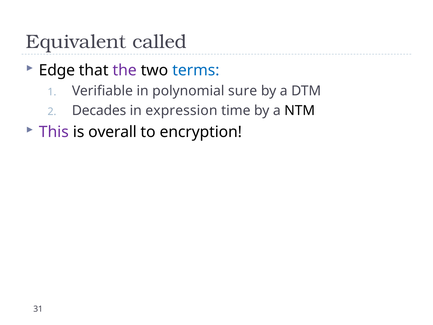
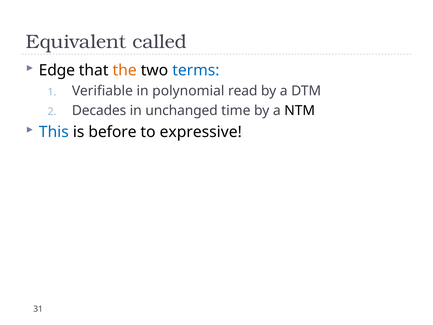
the colour: purple -> orange (125, 70)
sure: sure -> read (243, 91)
expression: expression -> unchanged (182, 110)
This colour: purple -> blue (54, 132)
overall: overall -> before (112, 132)
encryption: encryption -> expressive (201, 132)
